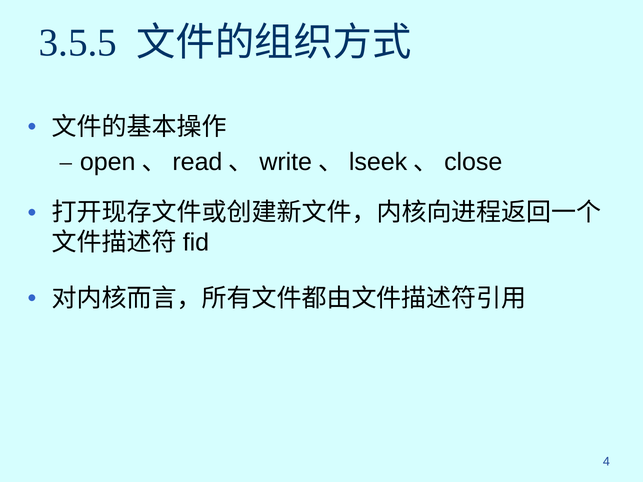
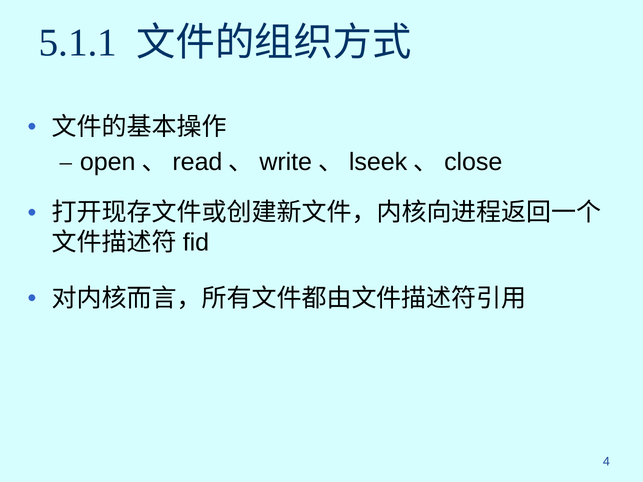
3.5.5: 3.5.5 -> 5.1.1 (78, 43)
